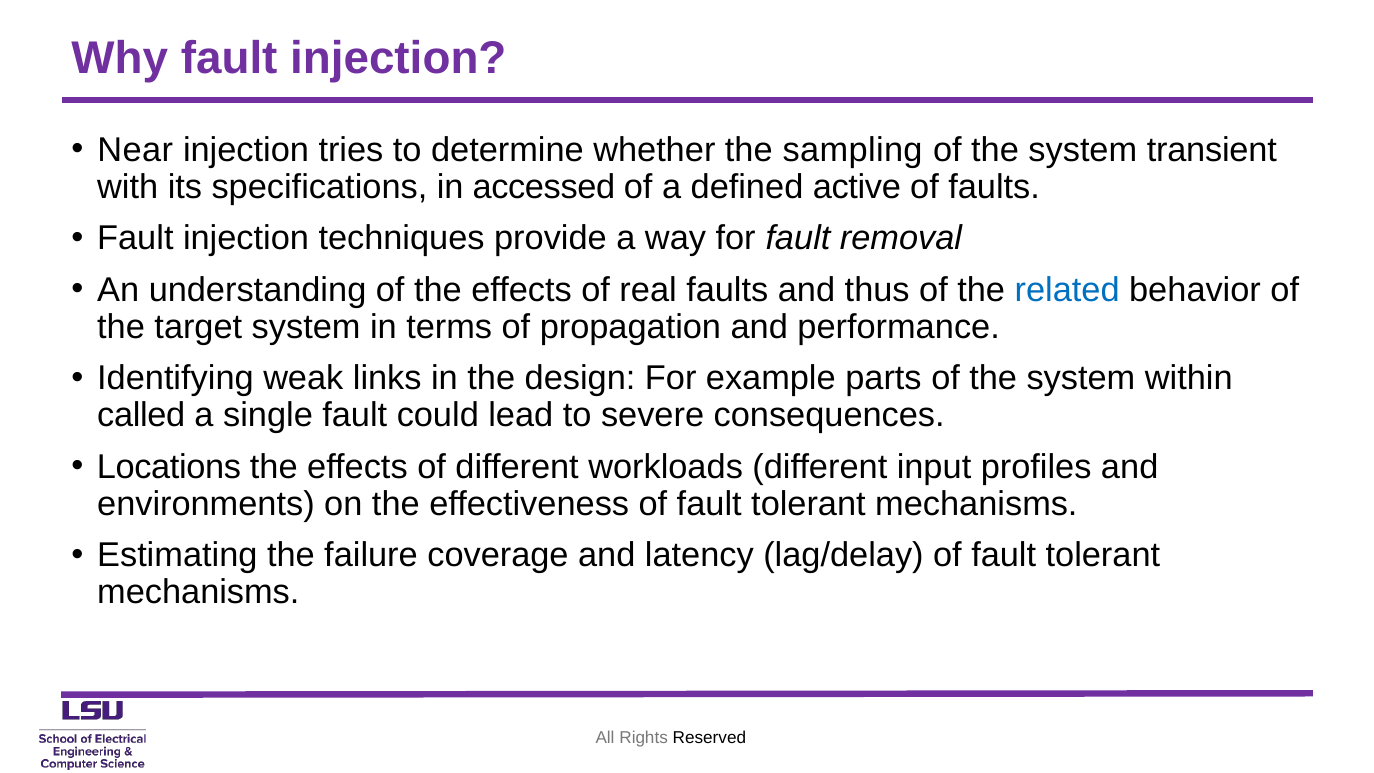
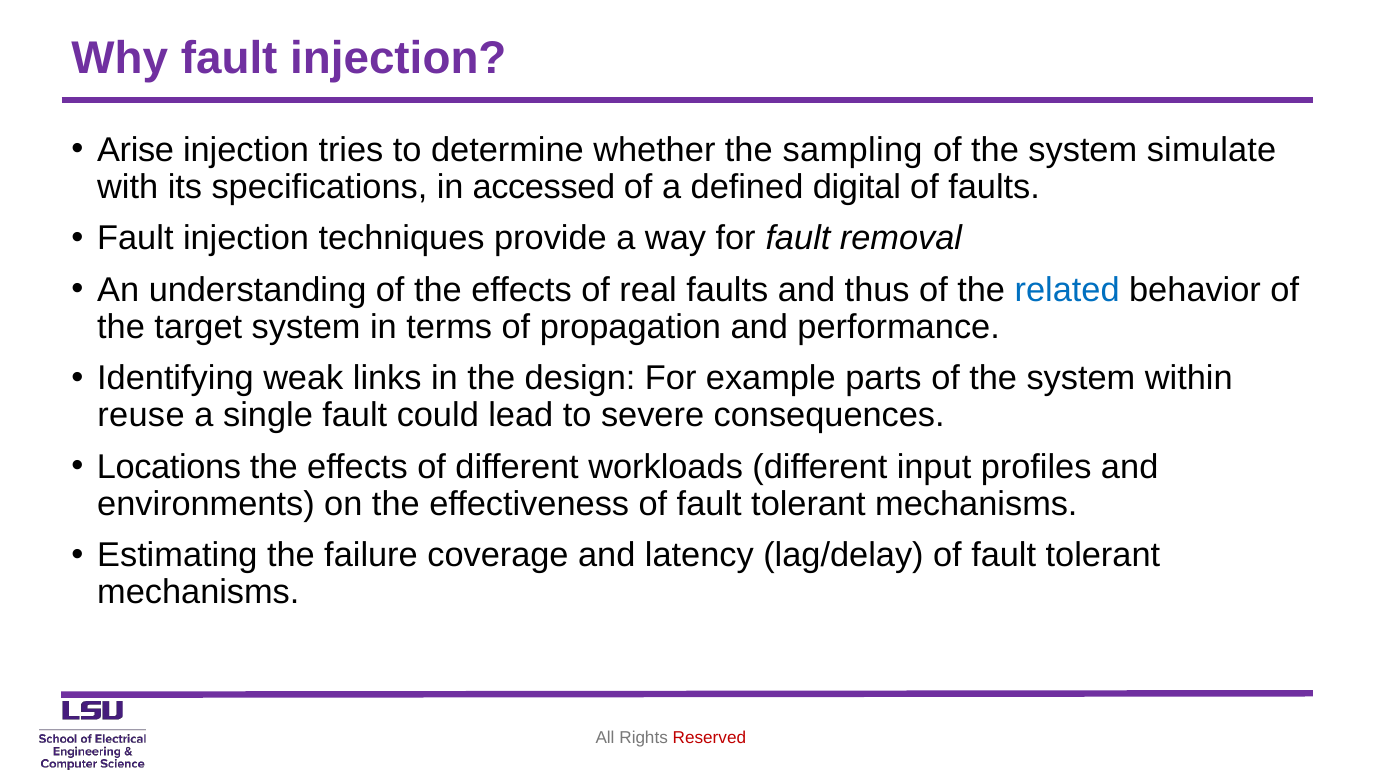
Near: Near -> Arise (136, 150)
transient: transient -> simulate (1212, 150)
active: active -> digital (857, 187)
called: called -> reuse (141, 415)
Reserved colour: black -> red (709, 738)
